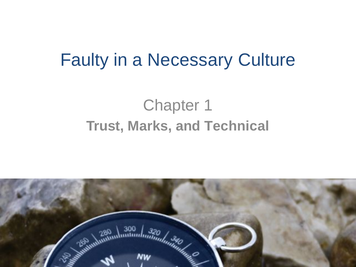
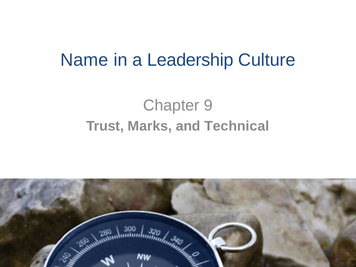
Faulty: Faulty -> Name (84, 60)
Necessary: Necessary -> Leadership (190, 60)
1: 1 -> 9 (208, 106)
